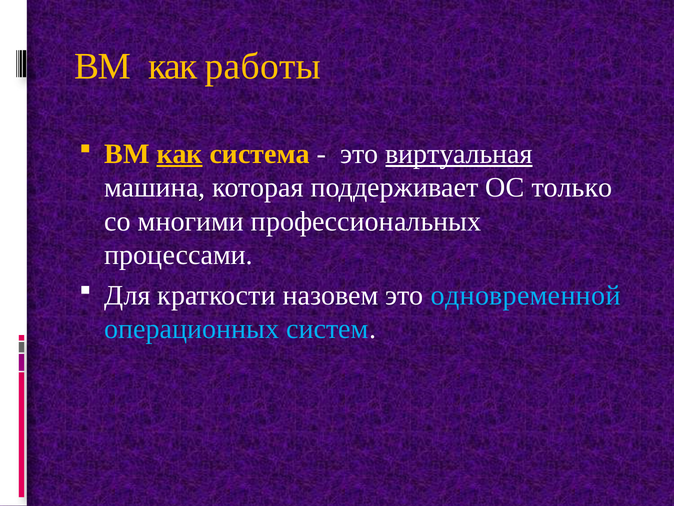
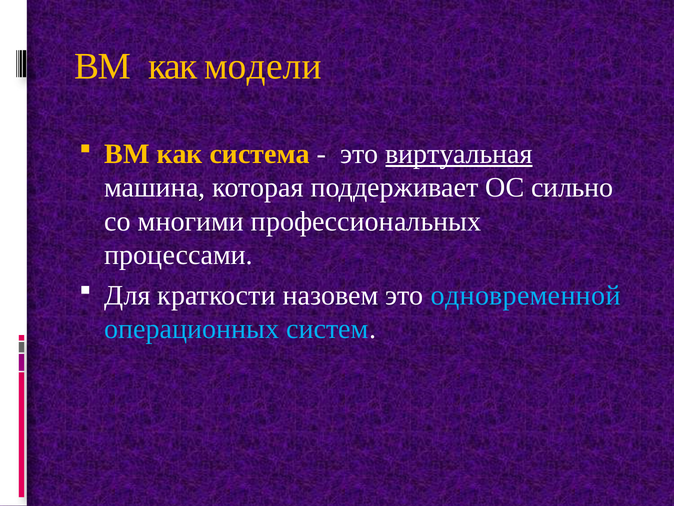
работы: работы -> модели (263, 66)
как underline: present -> none (180, 154)
только: только -> сильно (572, 187)
